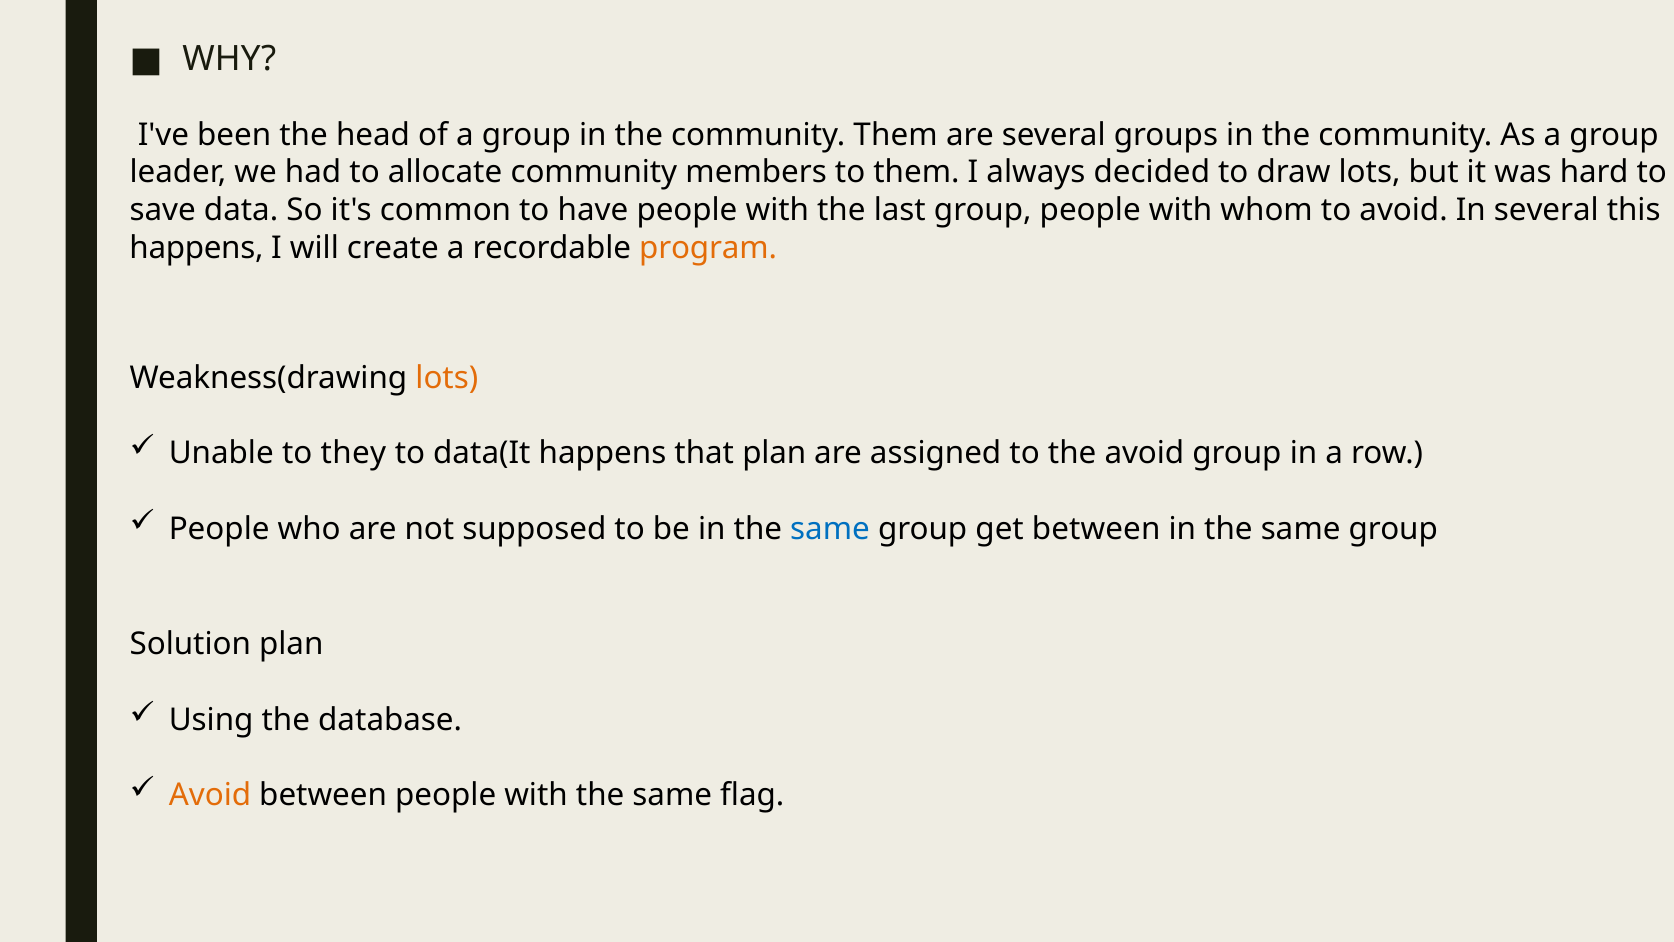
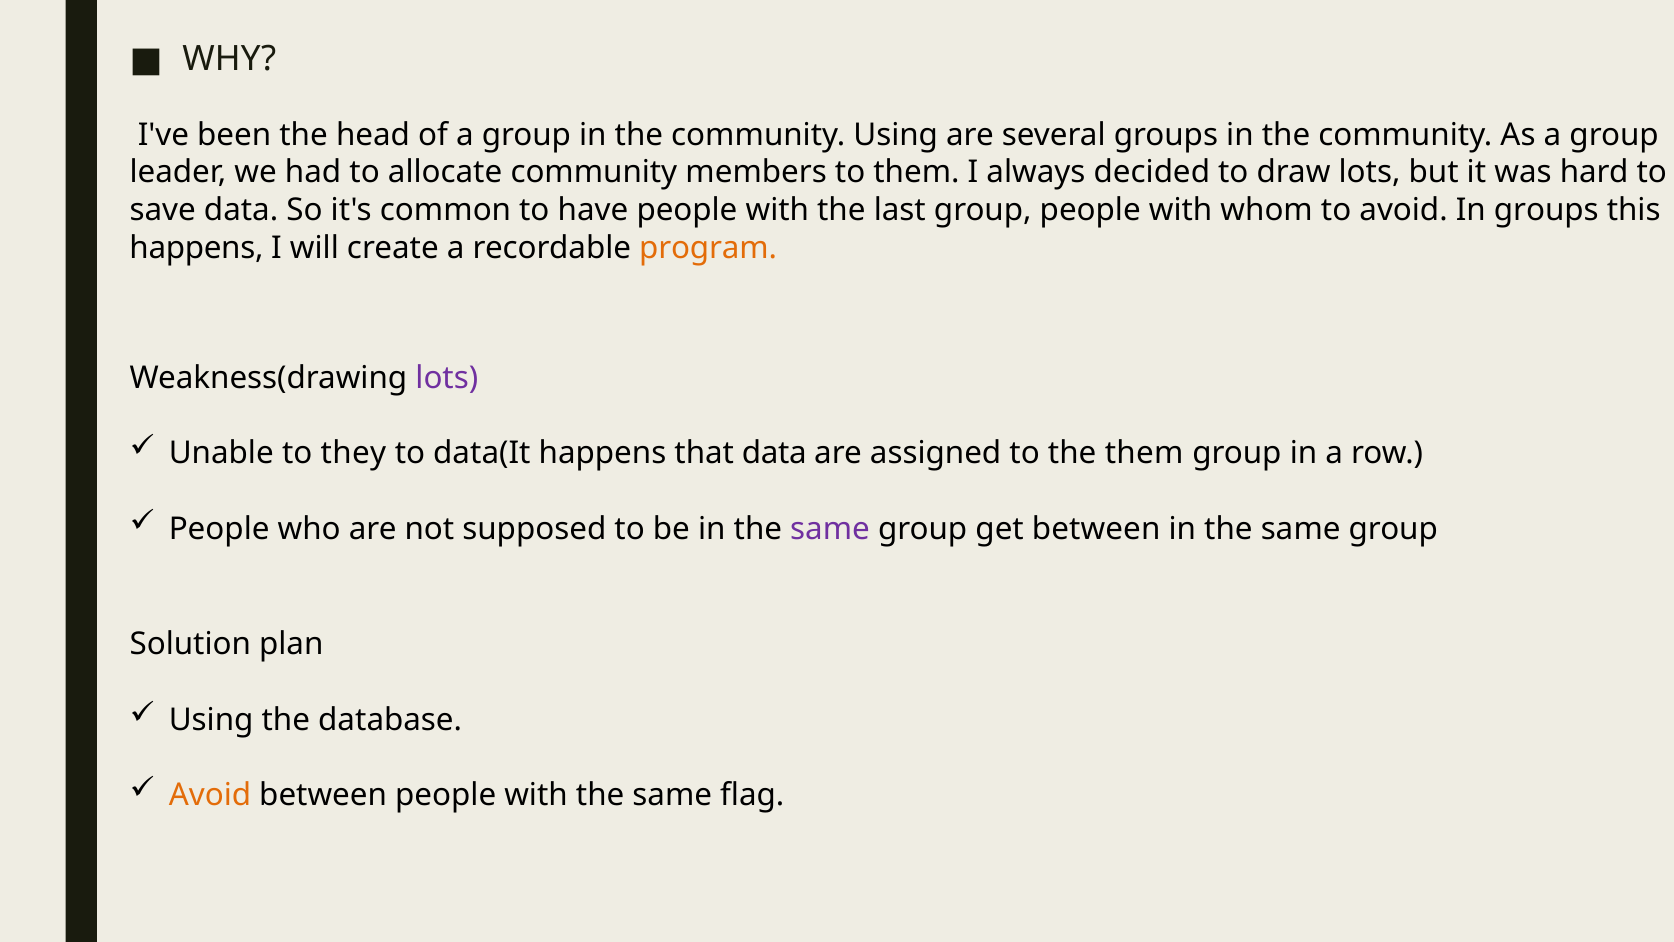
community Them: Them -> Using (896, 135)
In several: several -> groups (1546, 210)
lots colour: orange -> purple (447, 378)
that plan: plan -> data (774, 453)
the avoid: avoid -> them (1144, 453)
same colour: blue -> purple (830, 528)
